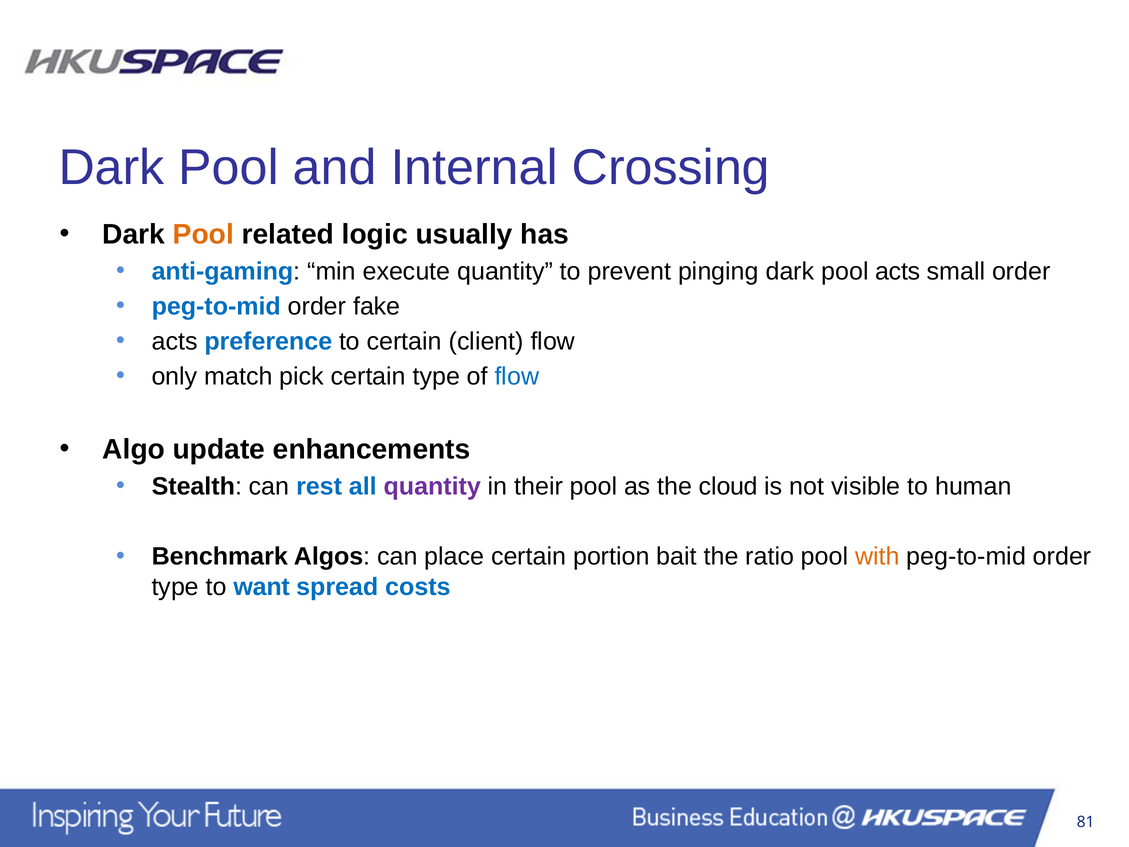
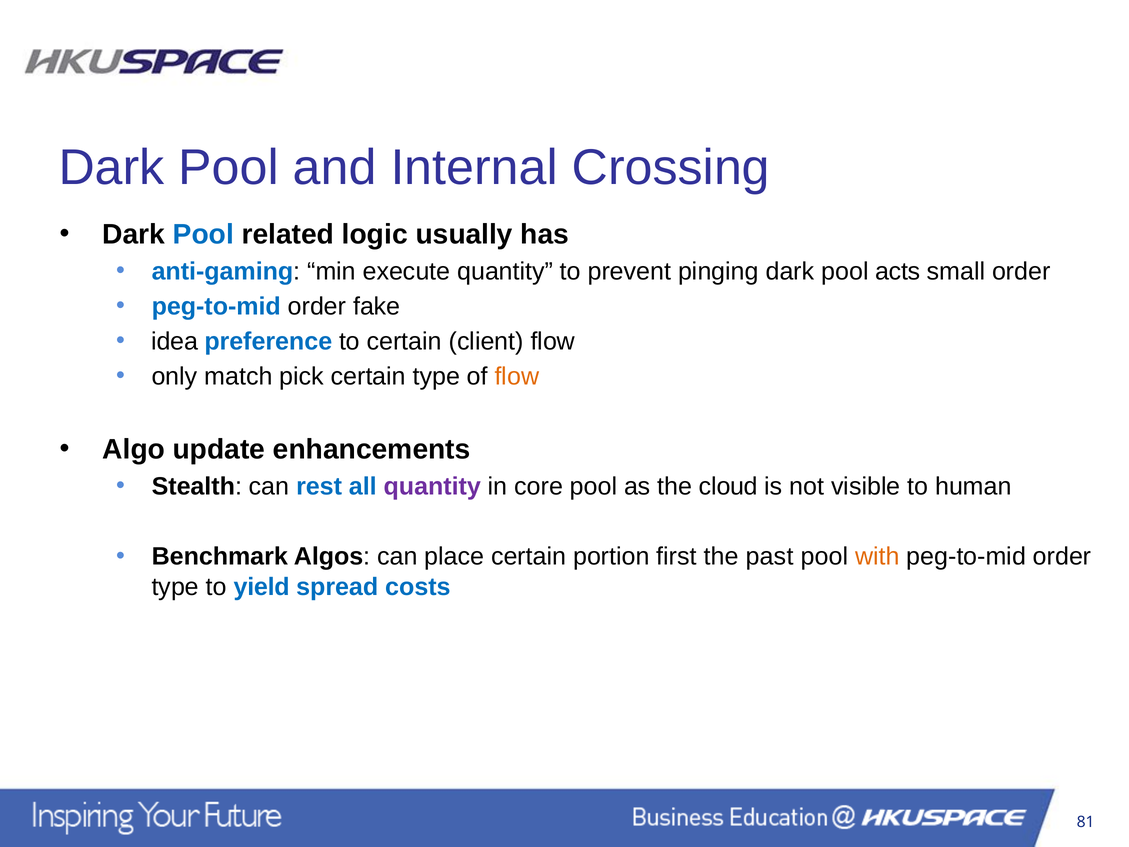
Pool colour: orange -> blue (203, 234)
acts: acts -> idea (175, 341)
flow colour: blue -> orange (517, 377)
their: their -> core (539, 486)
bait: bait -> first (677, 557)
ratio: ratio -> past (770, 557)
want: want -> yield (262, 587)
